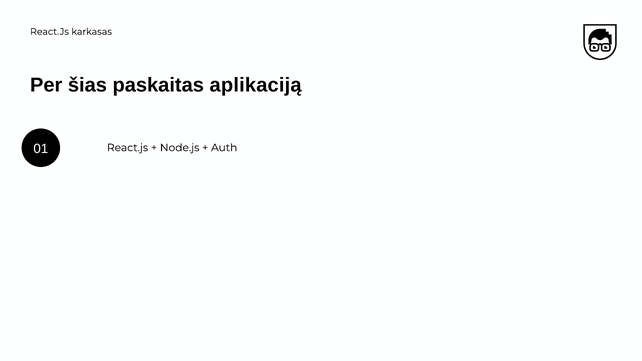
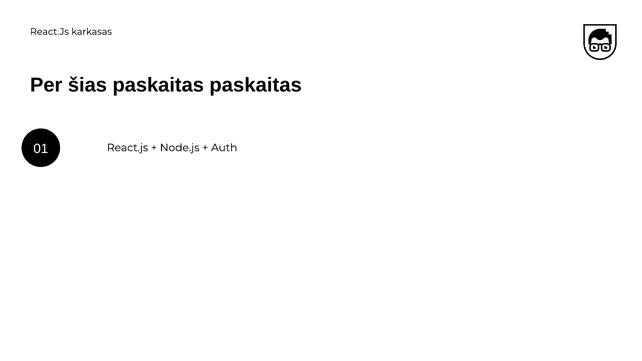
paskaitas aplikaciją: aplikaciją -> paskaitas (256, 85)
